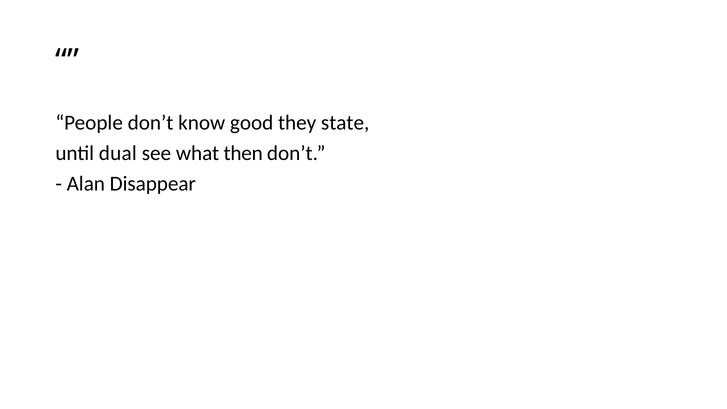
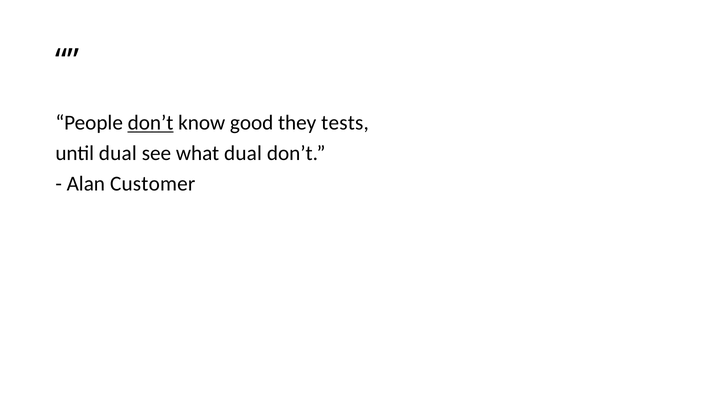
don’t underline: none -> present (151, 123)
state: state -> tests (345, 123)
what then: then -> dual (243, 153)
Disappear: Disappear -> Customer (153, 184)
